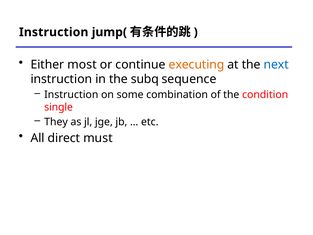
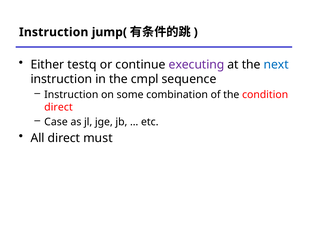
most: most -> testq (82, 64)
executing colour: orange -> purple (197, 64)
subq: subq -> cmpl (145, 79)
single: single -> direct (58, 107)
They: They -> Case (56, 122)
